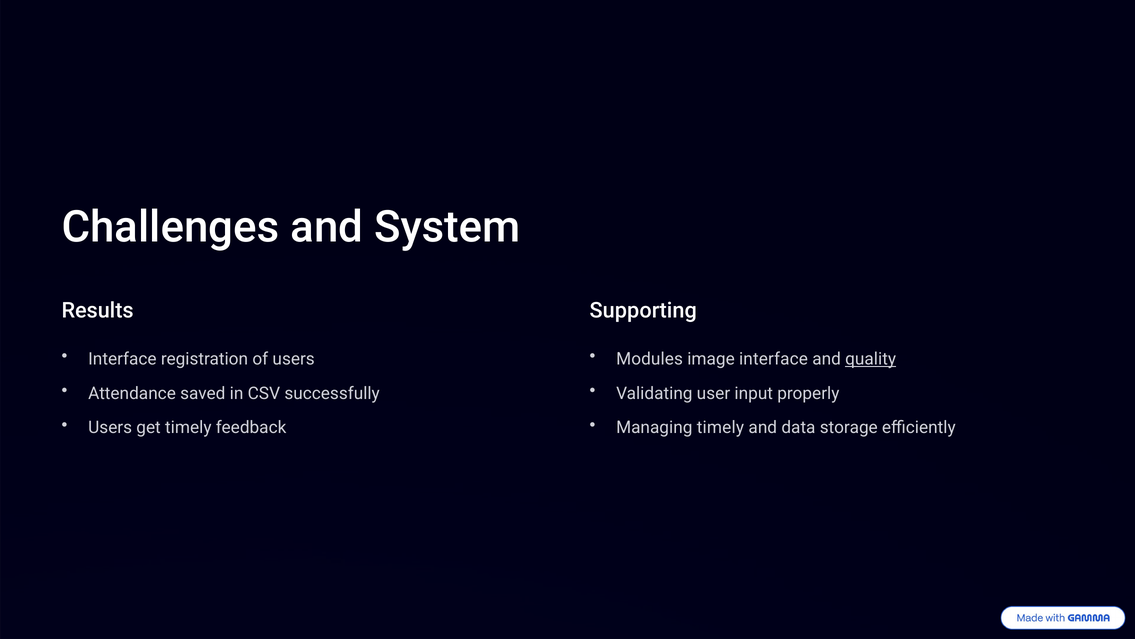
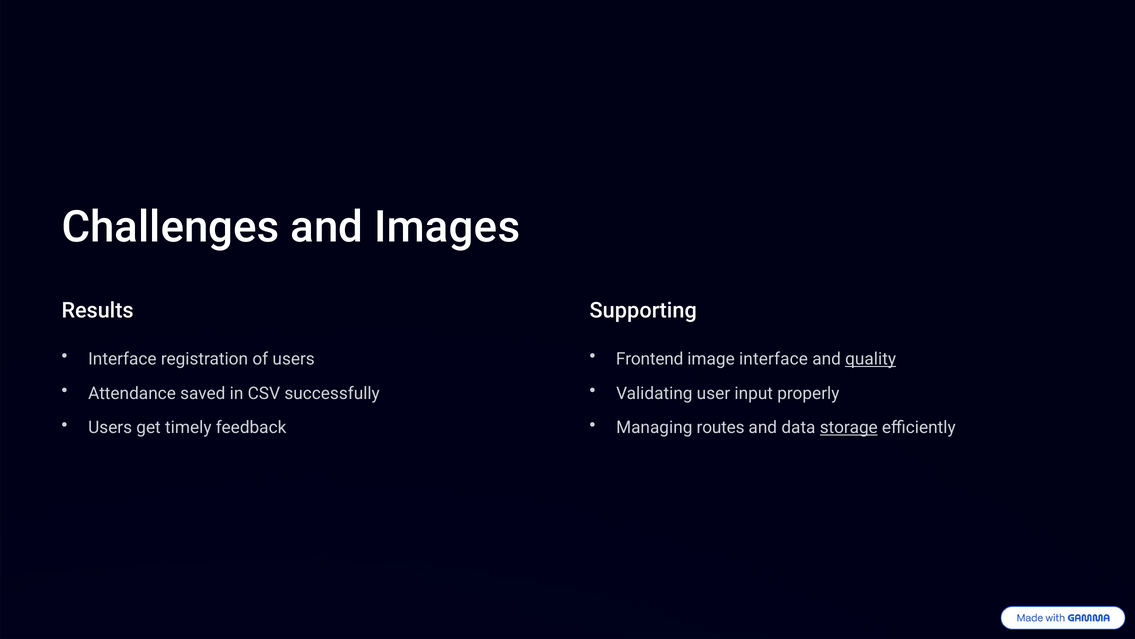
System: System -> Images (447, 227)
Modules: Modules -> Frontend (650, 359)
Managing timely: timely -> routes (721, 427)
storage underline: none -> present (849, 427)
